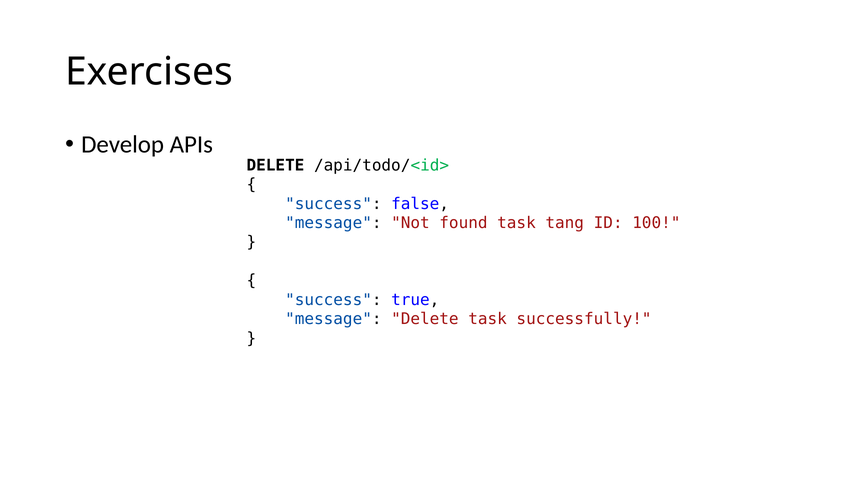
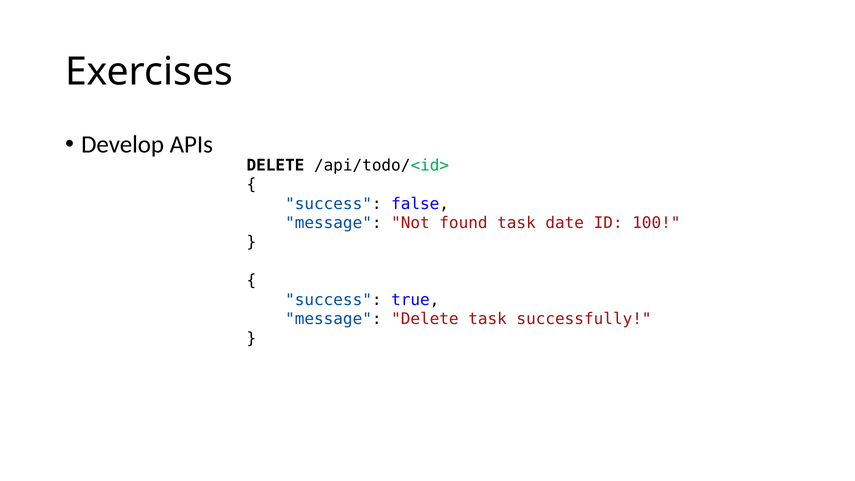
tang: tang -> date (565, 223)
